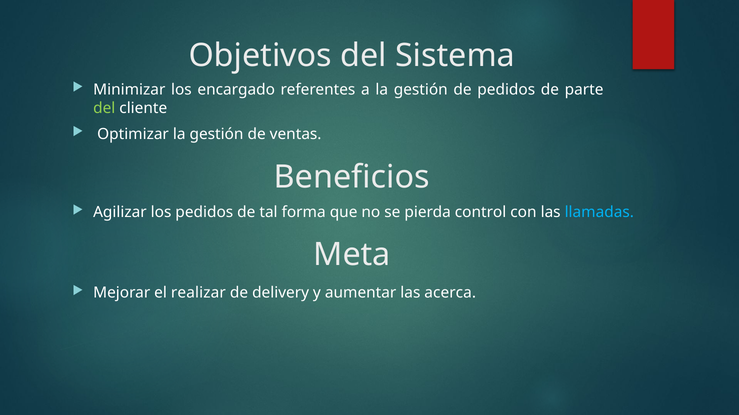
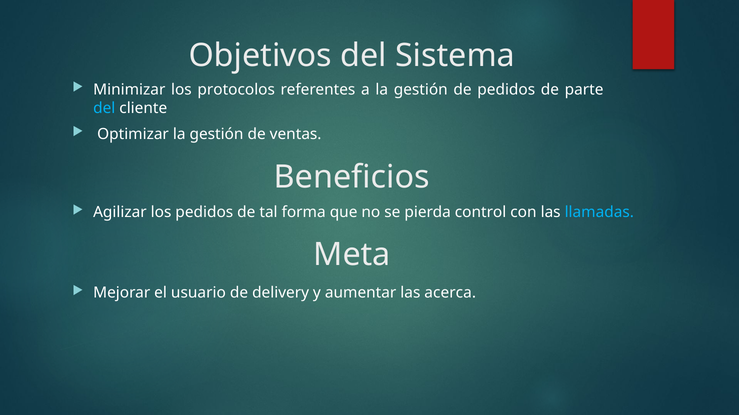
encargado: encargado -> protocolos (236, 90)
del colour: light green -> light blue (104, 108)
realizar: realizar -> usuario (198, 293)
